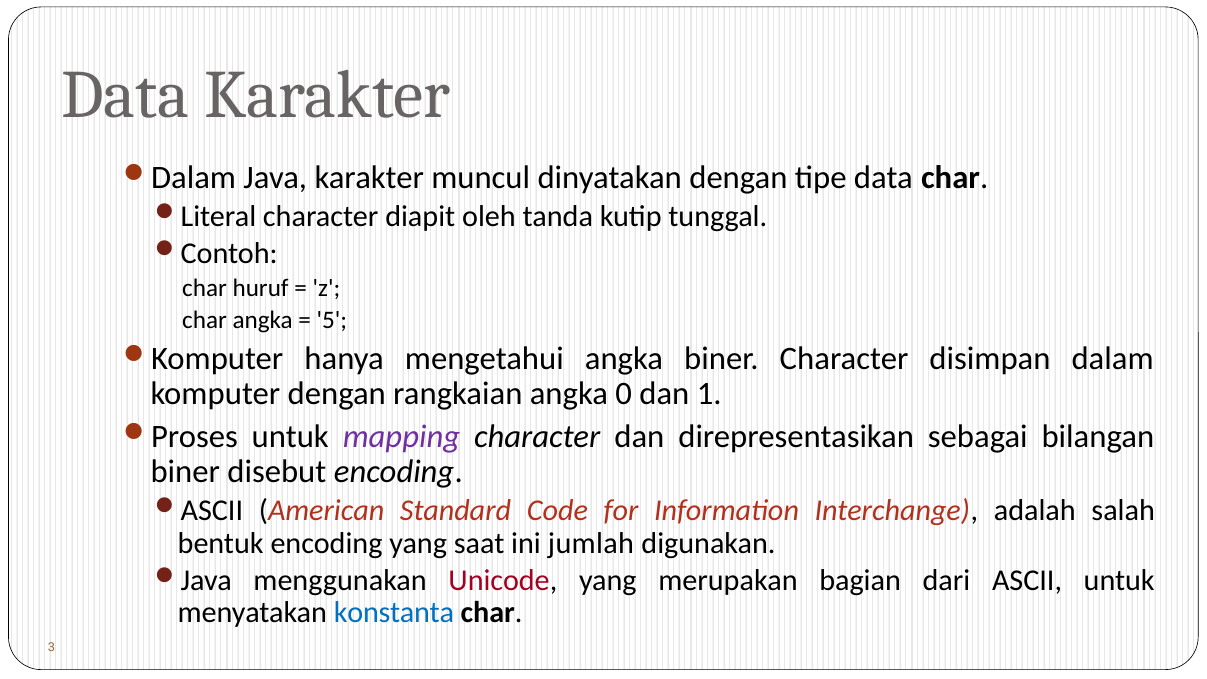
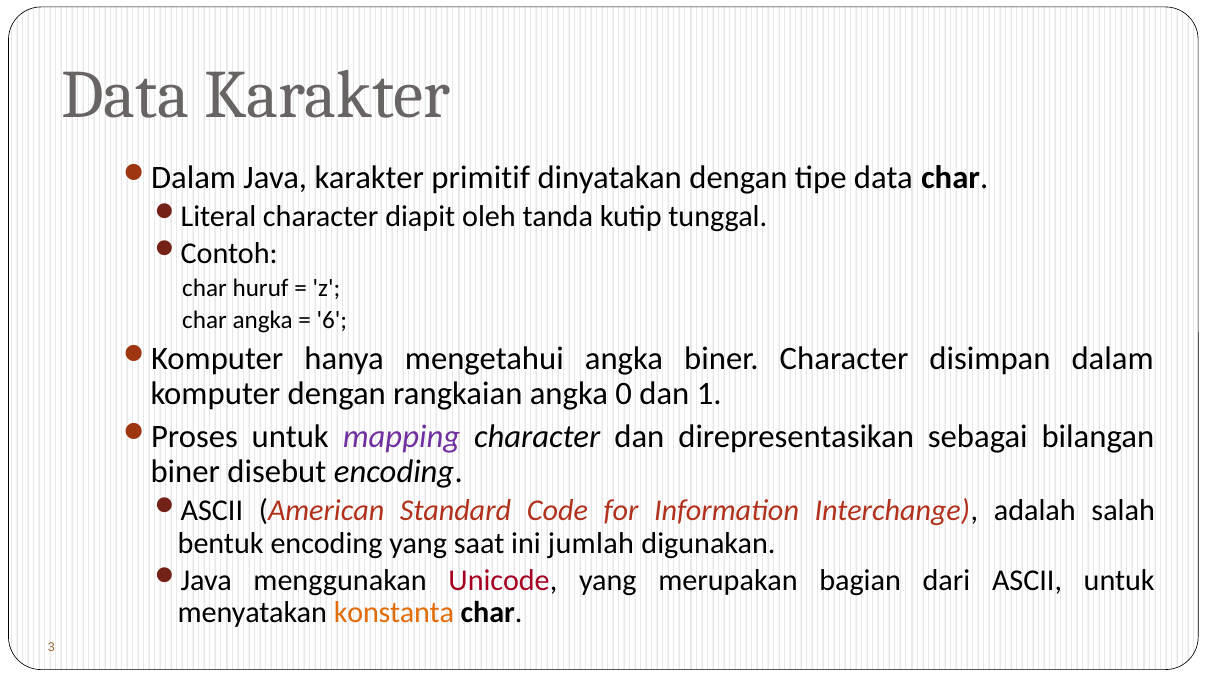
muncul: muncul -> primitif (481, 177)
5: 5 -> 6 (332, 320)
konstanta colour: blue -> orange (394, 613)
